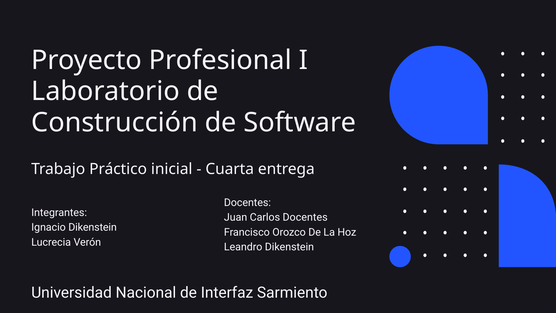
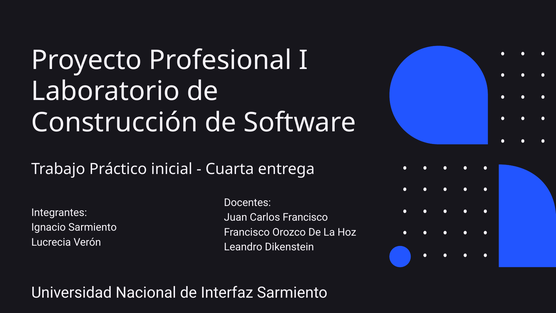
Carlos Docentes: Docentes -> Francisco (305, 217)
Ignacio Dikenstein: Dikenstein -> Sarmiento (93, 227)
